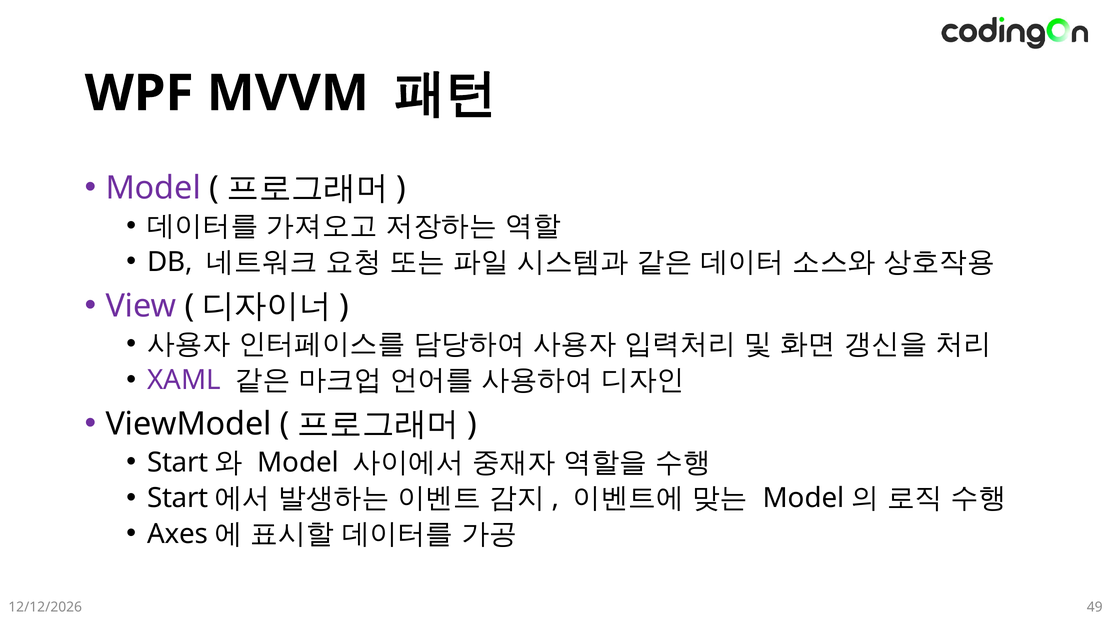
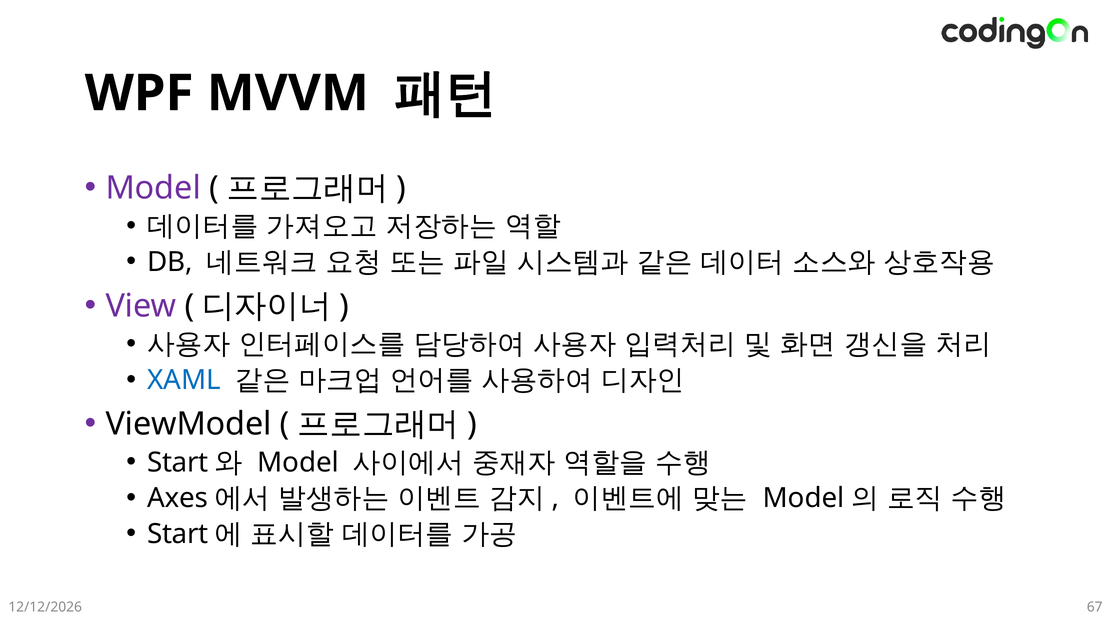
XAML colour: purple -> blue (184, 380)
Start: Start -> Axes (178, 498)
Axes: Axes -> Start (178, 534)
49: 49 -> 67 (1095, 607)
